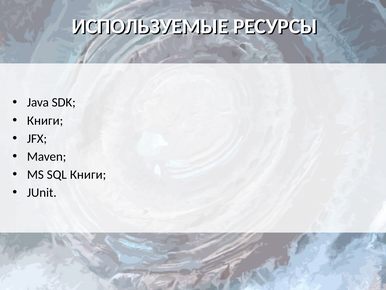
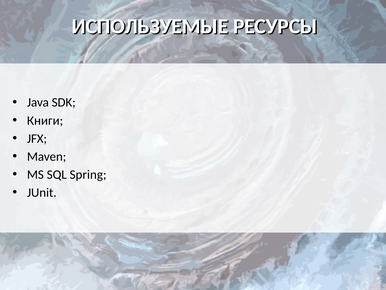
SQL Книги: Книги -> Spring (88, 174)
